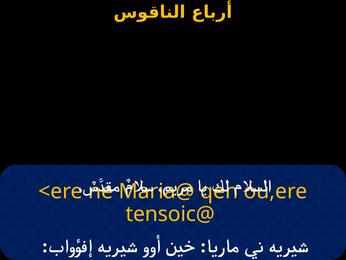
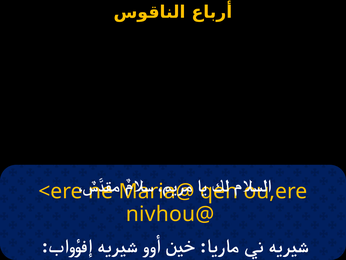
tensoic@: tensoic@ -> nivhou@ (170, 214)
